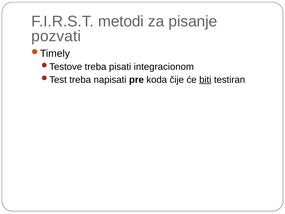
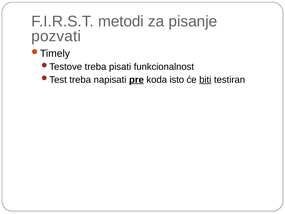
integracionom: integracionom -> funkcionalnost (164, 67)
pre underline: none -> present (136, 80)
čije: čije -> isto (177, 80)
